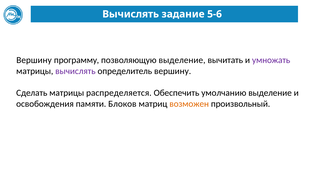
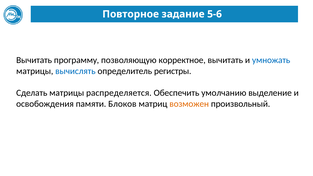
Вычислять: Вычислять -> Повторное (131, 14)
Вершину: Вершину -> Вычитать (34, 60)
позволяющую выделение: выделение -> корректное (182, 60)
умножать colour: purple -> blue (271, 60)
вычислять colour: purple -> blue (75, 71)
определитель вершину: вершину -> регистры (173, 71)
